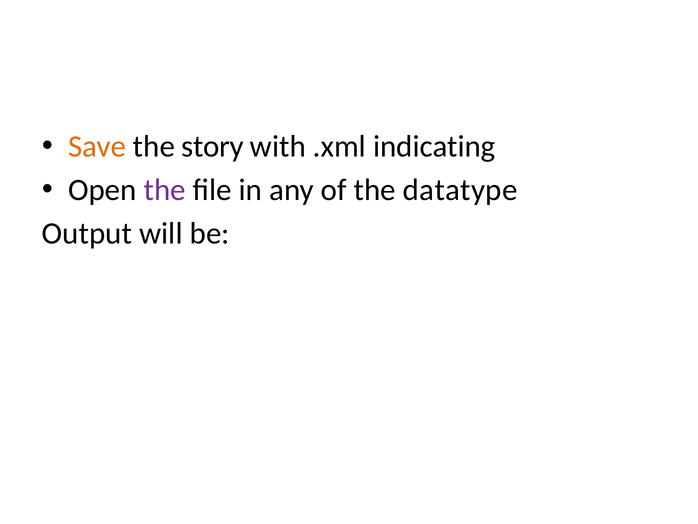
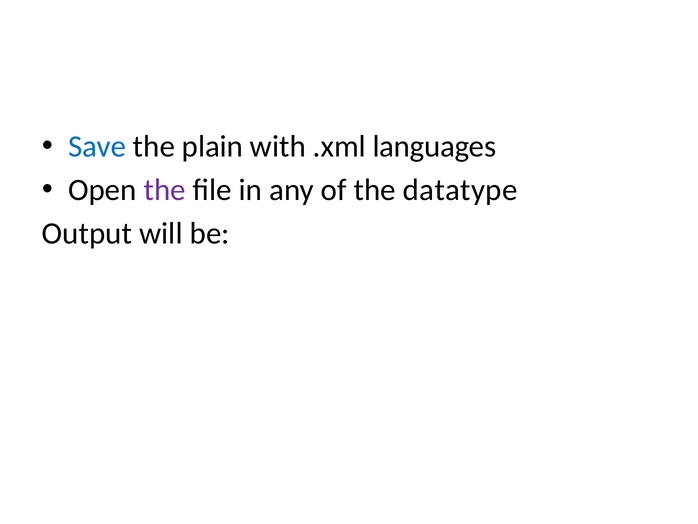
Save colour: orange -> blue (97, 146)
story: story -> plain (213, 146)
indicating: indicating -> languages (434, 146)
